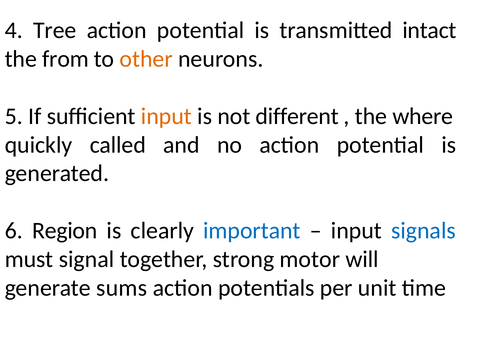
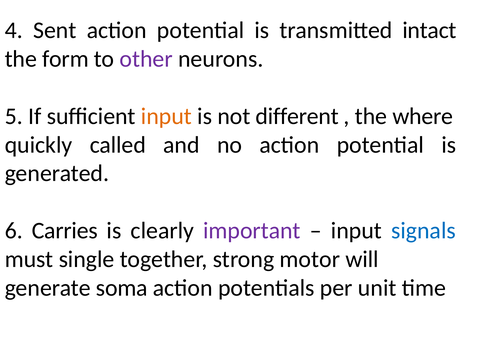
Tree: Tree -> Sent (55, 30)
from: from -> form (66, 59)
other colour: orange -> purple (146, 59)
Region: Region -> Carries (65, 231)
important colour: blue -> purple (252, 231)
signal: signal -> single (87, 259)
sums: sums -> soma (122, 288)
